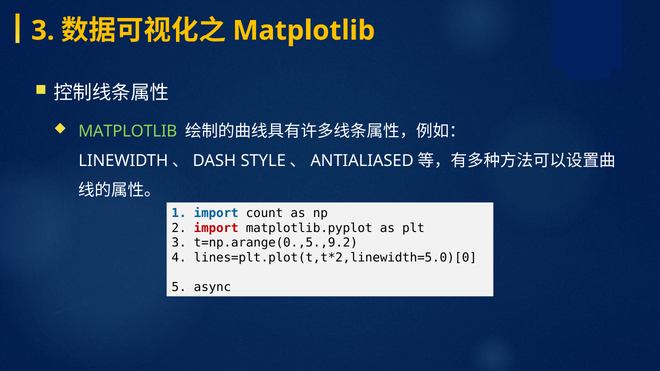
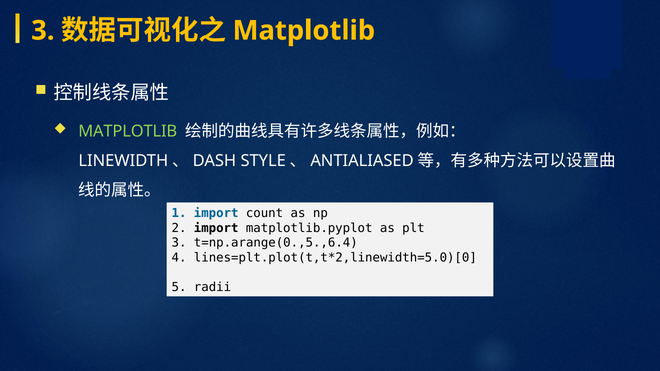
import colour: red -> black (216, 228)
t=np.arange(0.,5.,9.2: t=np.arange(0.,5.,9.2 -> t=np.arange(0.,5.,6.4 (276, 243)
async: async -> radii (213, 287)
